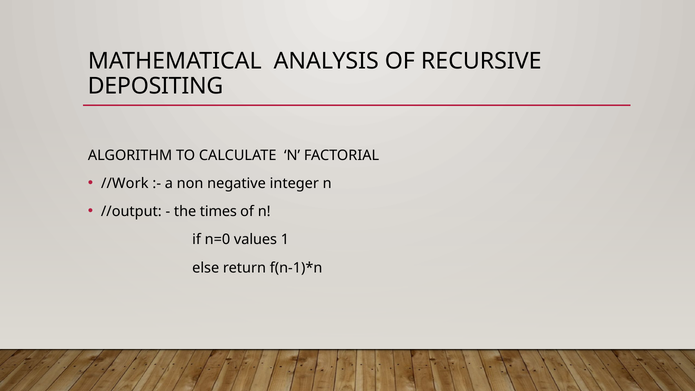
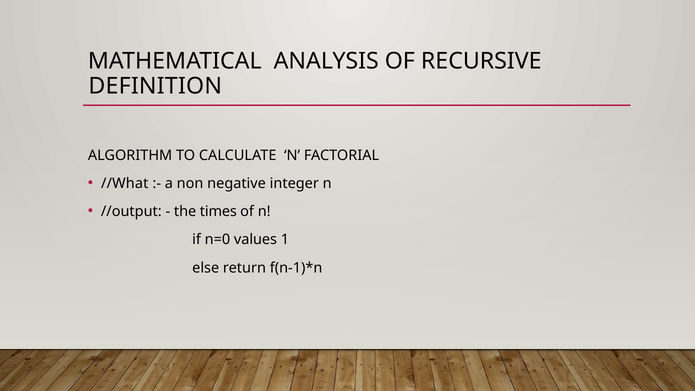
DEPOSITING: DEPOSITING -> DEFINITION (155, 86)
//Work: //Work -> //What (125, 183)
